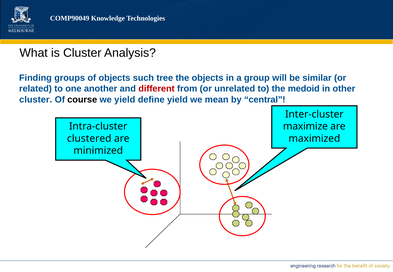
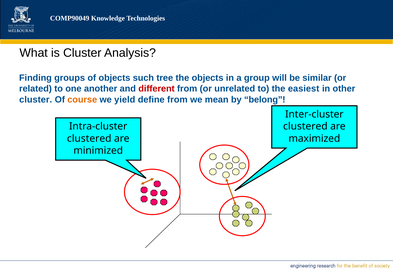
medoid: medoid -> easiest (304, 89)
course colour: black -> orange (82, 100)
define yield: yield -> from (177, 100)
central: central -> belong (265, 100)
maximize: maximize -> clustered (305, 126)
